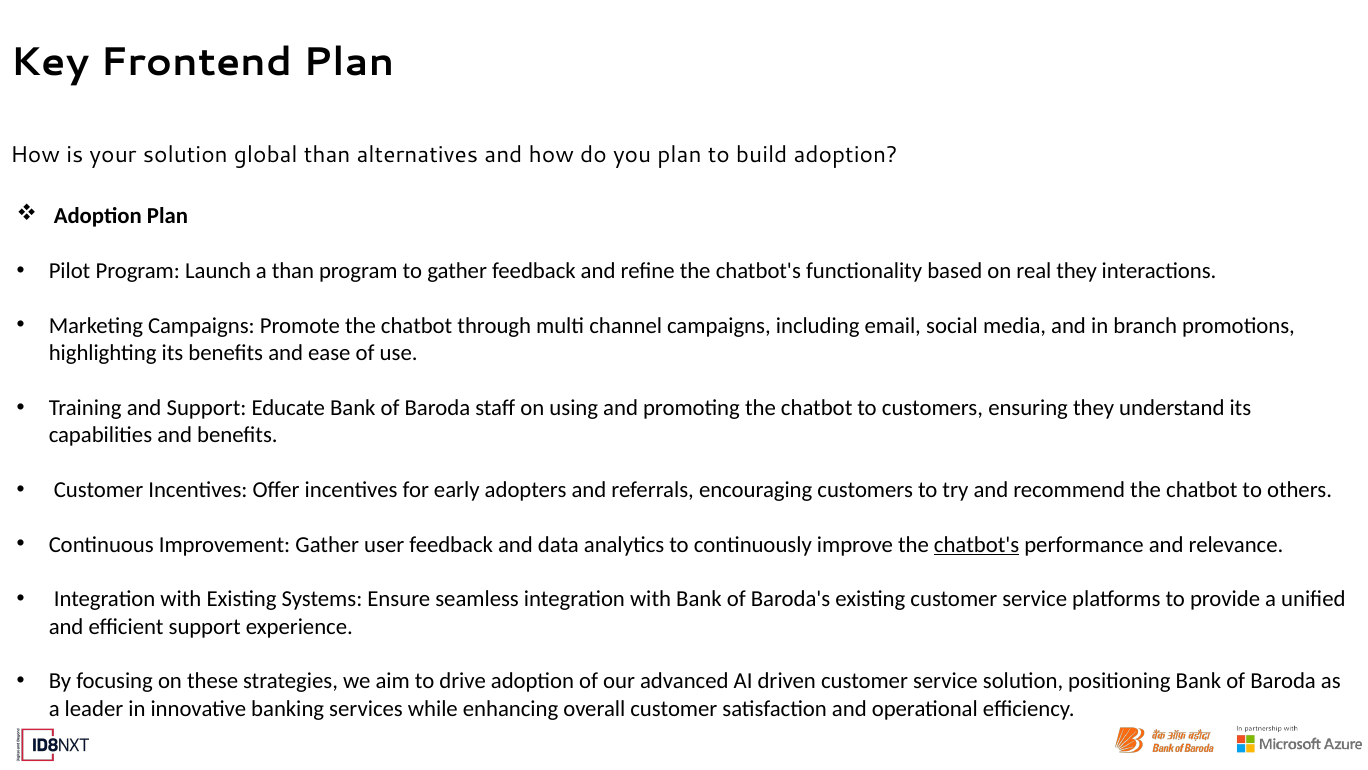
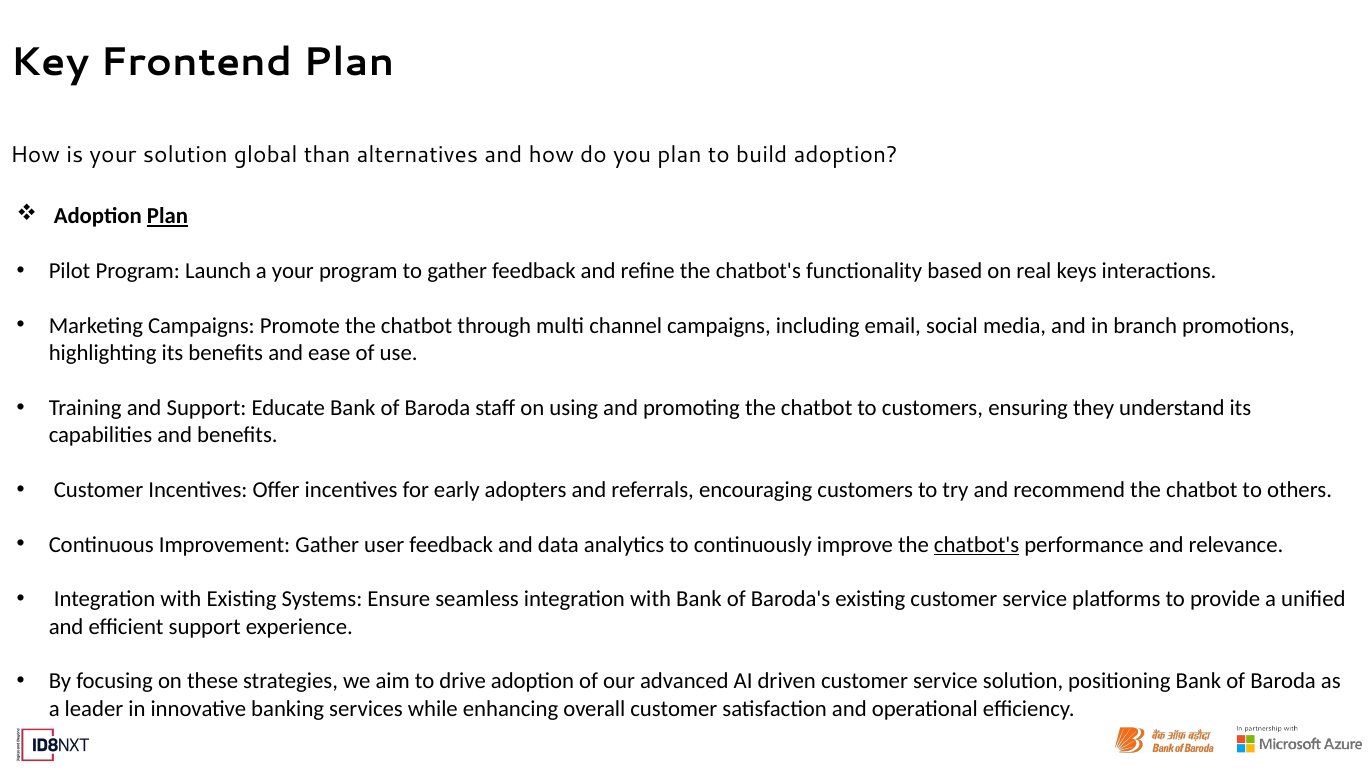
Plan underline: none -> present (167, 216)
a than: than -> your (293, 271)
real they: they -> keys (1077, 271)
